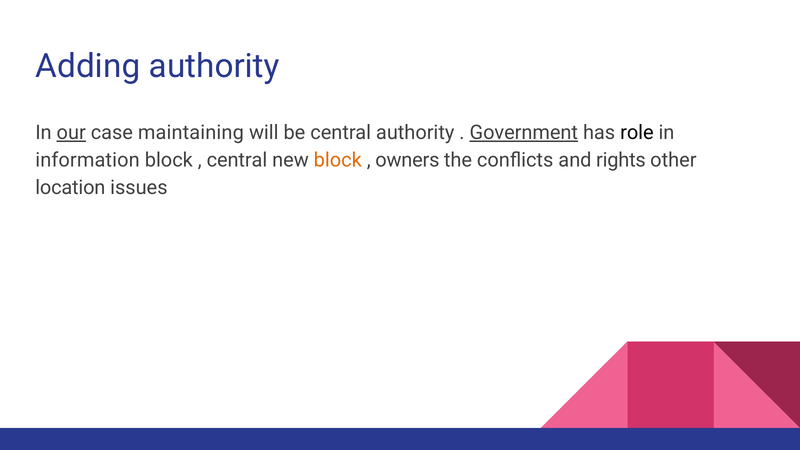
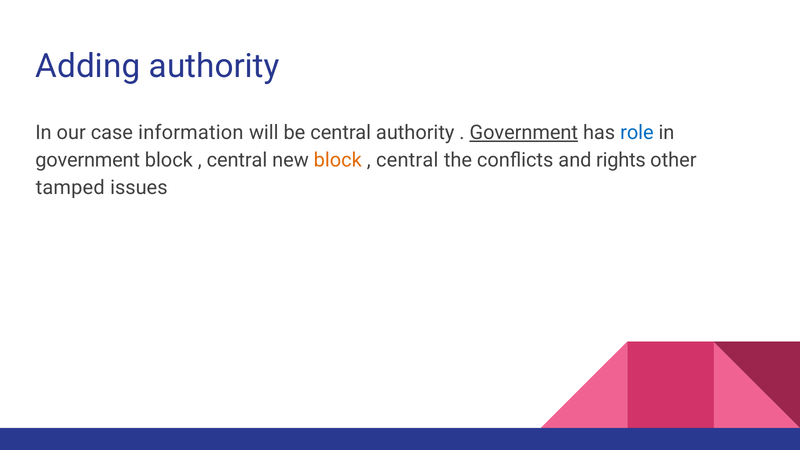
our underline: present -> none (71, 133)
maintaining: maintaining -> information (191, 133)
role colour: black -> blue (637, 133)
information: information -> government (88, 160)
owners: owners -> central (407, 160)
location: location -> tamped (70, 188)
